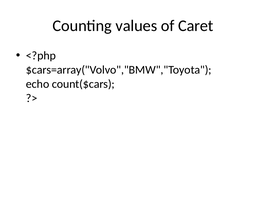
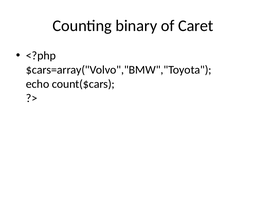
values: values -> binary (136, 26)
